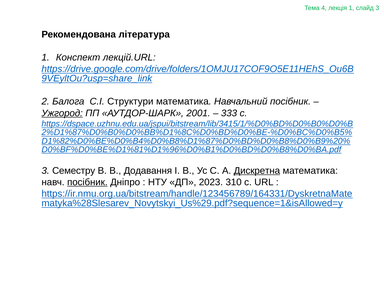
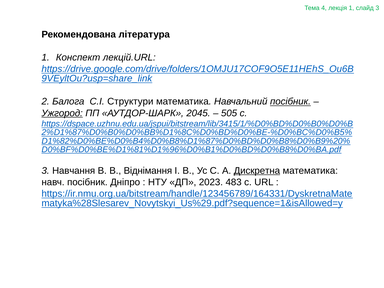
посібник underline: none -> present (290, 102)
2001: 2001 -> 2045 (198, 113)
333: 333 -> 505 (229, 113)
Семестру: Семестру -> Навчання (74, 171)
Додавання: Додавання -> Віднімання (148, 171)
посібник underline: present -> none (87, 182)
310: 310 -> 483 (234, 182)
